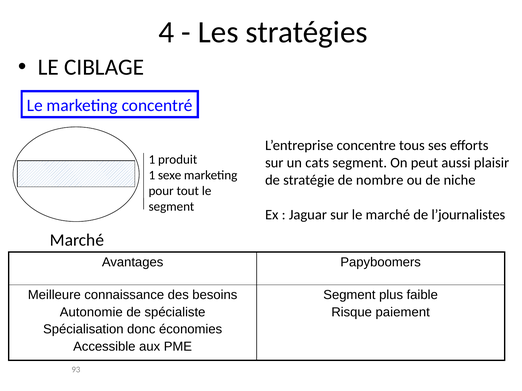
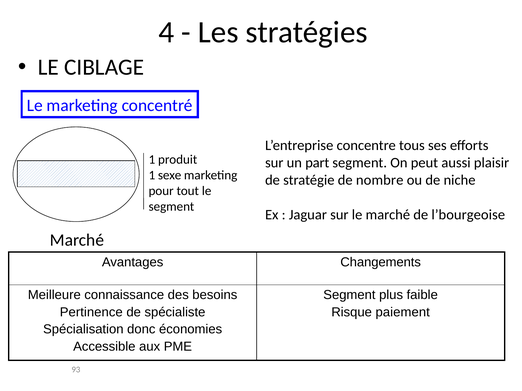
cats: cats -> part (317, 163)
l’journalistes: l’journalistes -> l’bourgeoise (468, 215)
Papyboomers: Papyboomers -> Changements (381, 262)
Autonomie: Autonomie -> Pertinence (91, 313)
